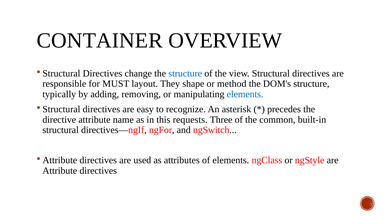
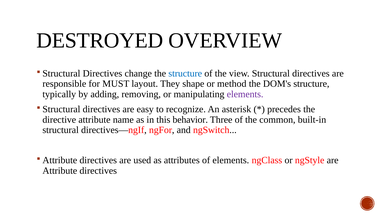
CONTAINER: CONTAINER -> DESTROYED (100, 41)
elements colour: blue -> purple (245, 94)
requests: requests -> behavior (190, 120)
